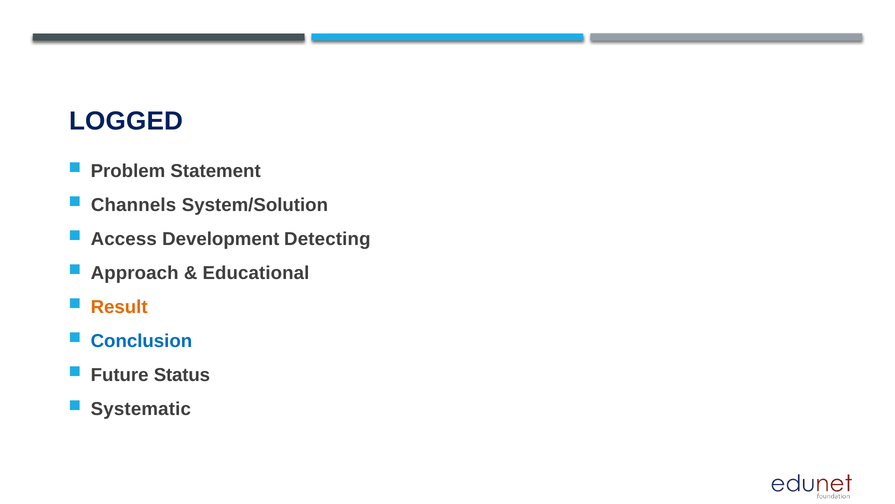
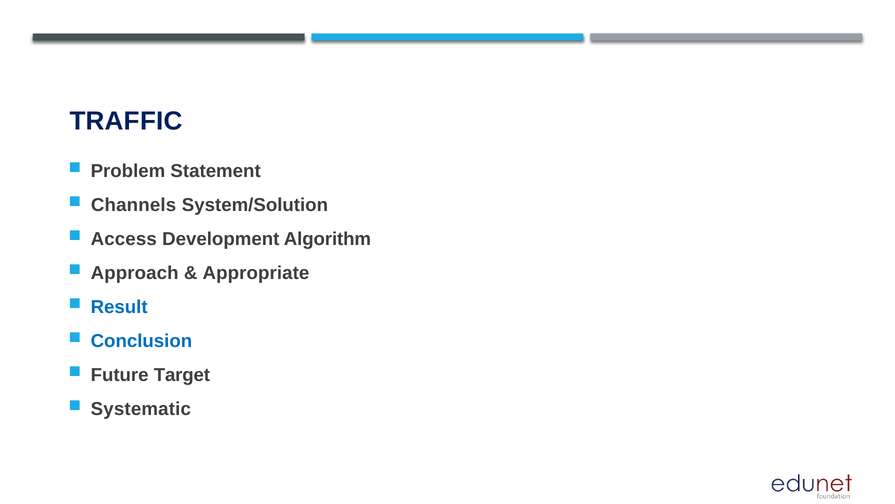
LOGGED: LOGGED -> TRAFFIC (126, 121)
Detecting: Detecting -> Algorithm (327, 239)
Educational: Educational -> Appropriate (256, 273)
Result colour: orange -> blue (119, 307)
Status: Status -> Target (182, 374)
